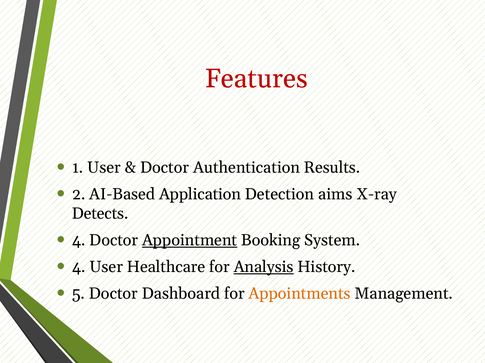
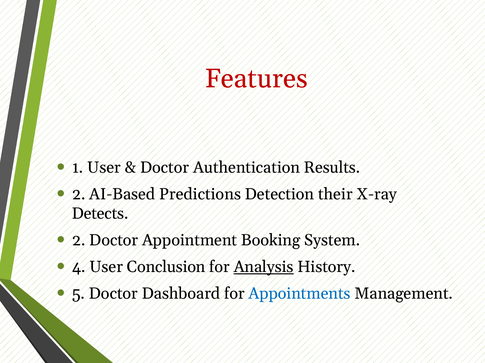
Application: Application -> Predictions (200, 195)
aims: aims -> their (335, 195)
4: 4 -> 2 (79, 241)
Appointment underline: present -> none (190, 241)
Healthcare: Healthcare -> Conclusion (166, 267)
Appointments colour: orange -> blue (300, 294)
